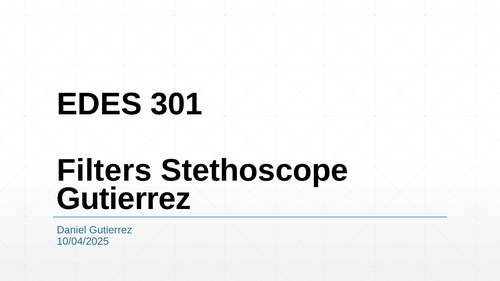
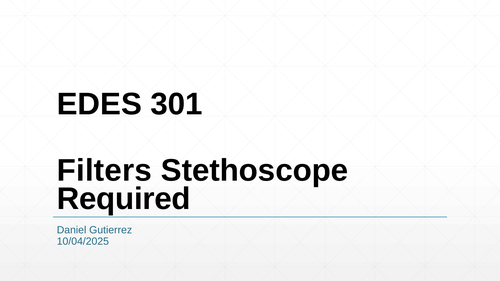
Gutierrez: Gutierrez -> Required (124, 199)
